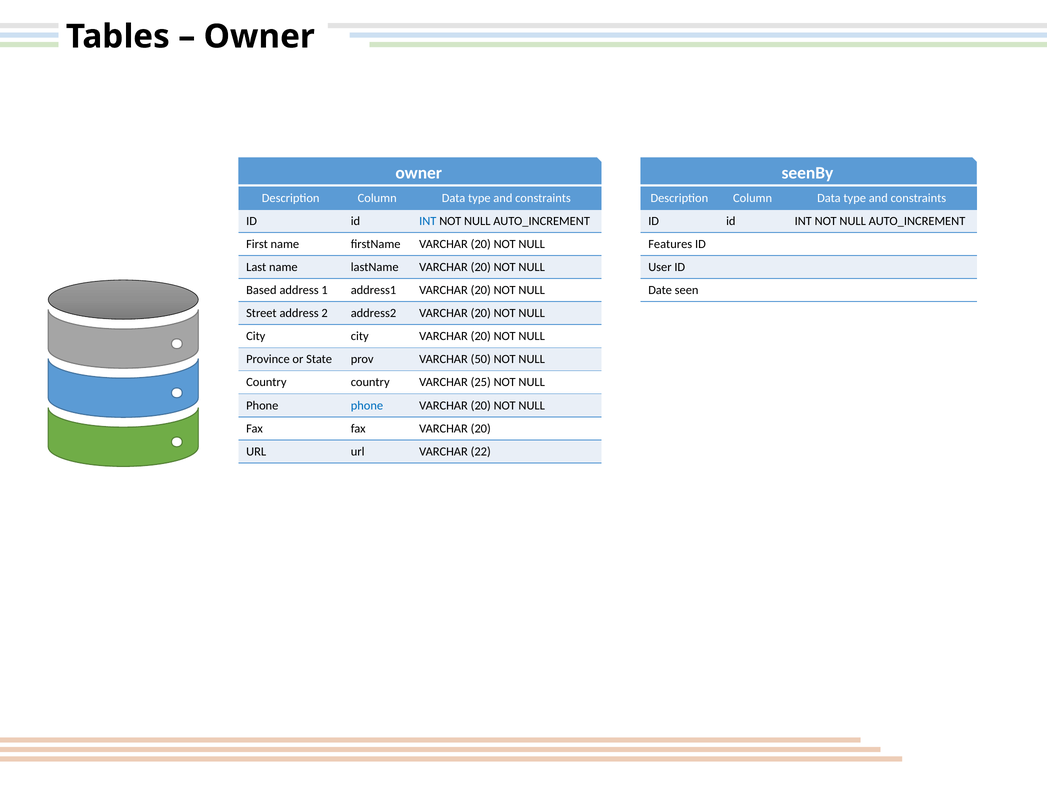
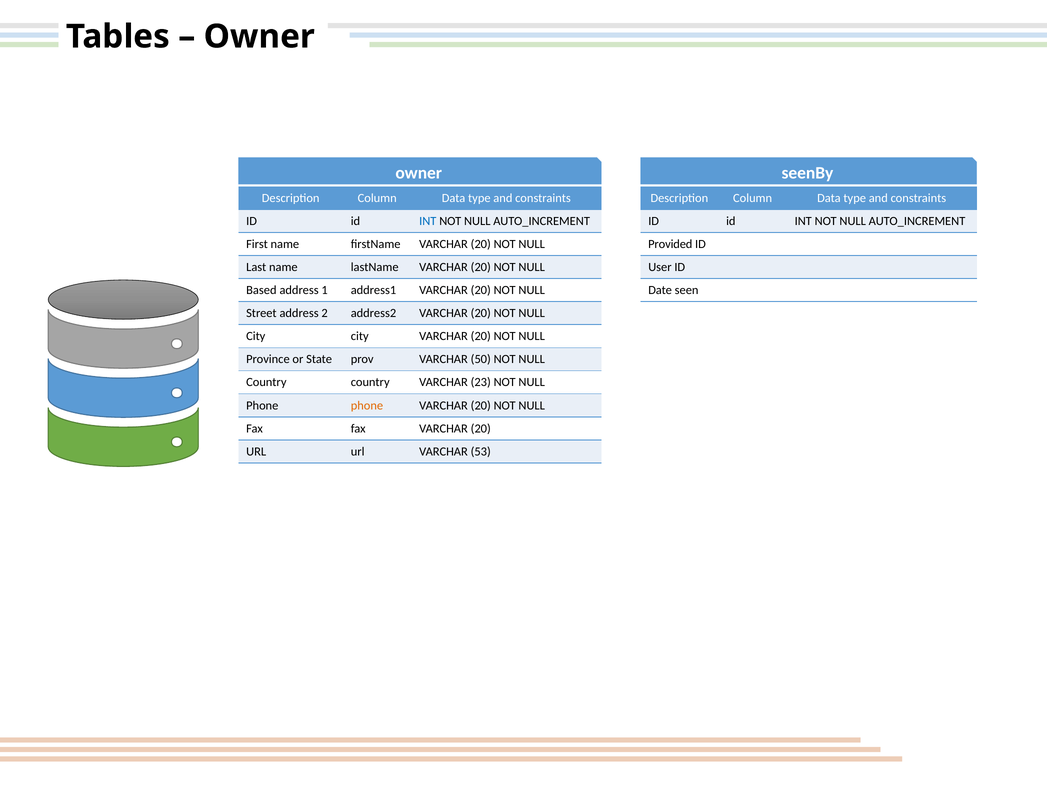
Features: Features -> Provided (670, 244)
25: 25 -> 23 (481, 383)
phone colour: blue -> orange (367, 406)
22: 22 -> 53 (481, 452)
